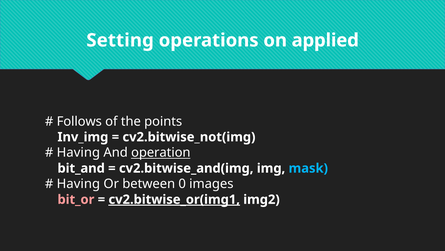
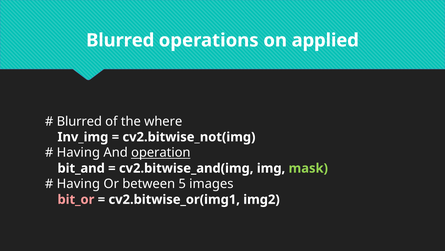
Setting: Setting -> Blurred (120, 40)
Follows: Follows -> Blurred (79, 121)
points: points -> where (163, 121)
mask colour: light blue -> light green (308, 168)
0: 0 -> 5 (182, 183)
cv2.bitwise_or(img1 underline: present -> none (174, 199)
